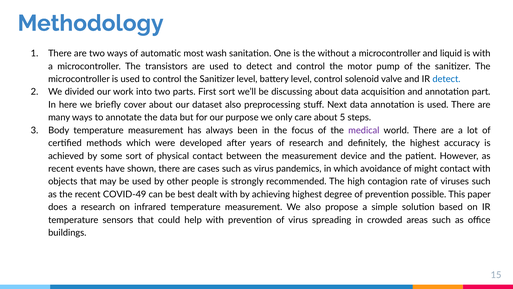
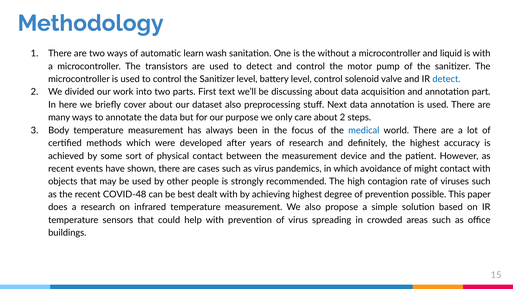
most: most -> learn (194, 53)
First sort: sort -> text (227, 92)
about 5: 5 -> 2 (342, 117)
medical colour: purple -> blue (364, 130)
COVID-49: COVID-49 -> COVID-48 (125, 194)
